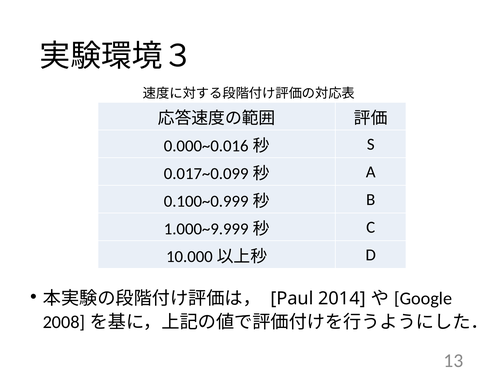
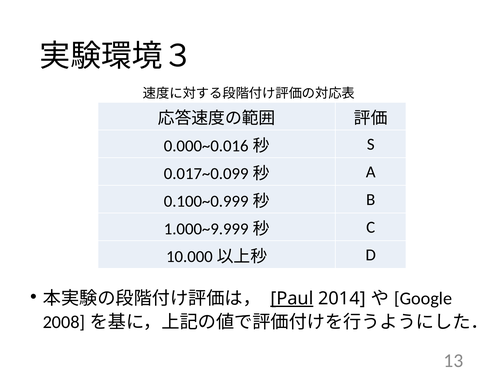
Paul underline: none -> present (292, 299)
